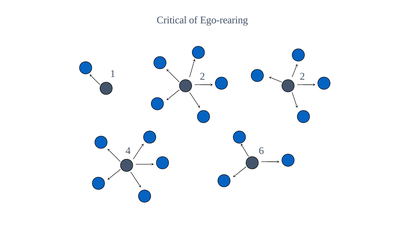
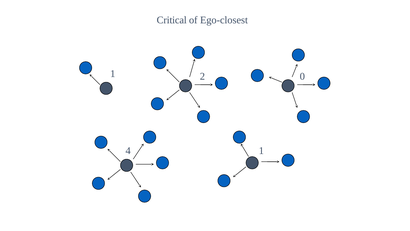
Ego-rearing: Ego-rearing -> Ego-closest (224, 20)
2 2: 2 -> 0 (302, 76)
4 6: 6 -> 1 (261, 151)
